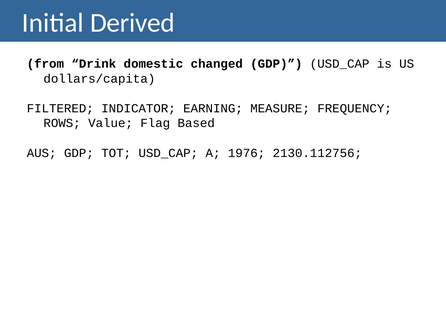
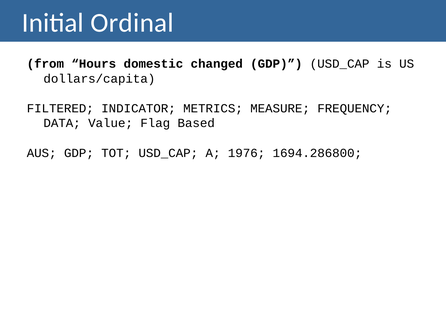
Derived: Derived -> Ordinal (132, 23)
Drink: Drink -> Hours (94, 64)
EARNING: EARNING -> METRICS (213, 109)
ROWS: ROWS -> DATA (62, 123)
2130.112756: 2130.112756 -> 1694.286800 (317, 153)
